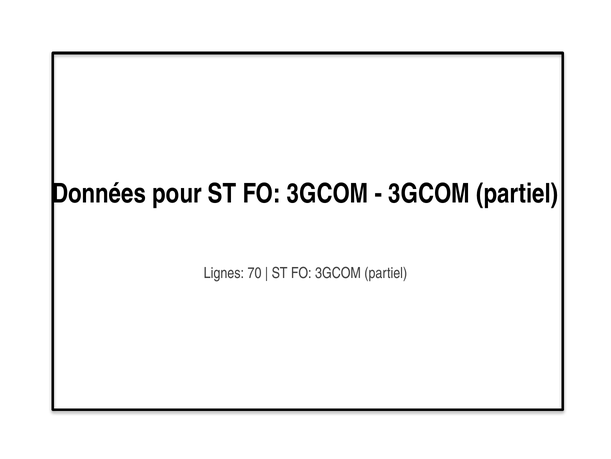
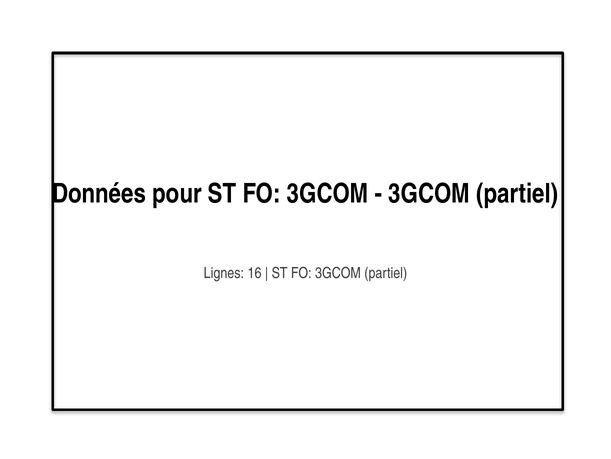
70: 70 -> 16 (254, 273)
